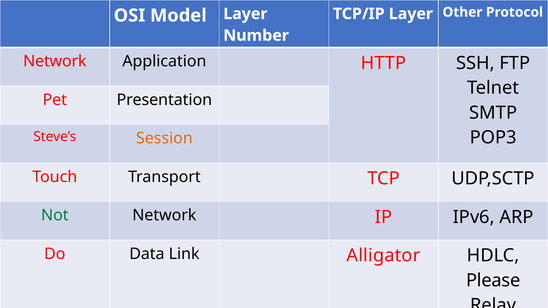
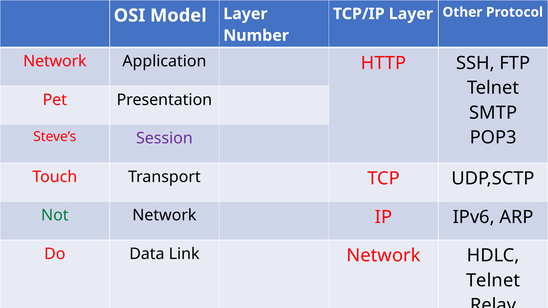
Session colour: orange -> purple (164, 138)
Link Alligator: Alligator -> Network (384, 256)
Please: Please -> Telnet (493, 281)
